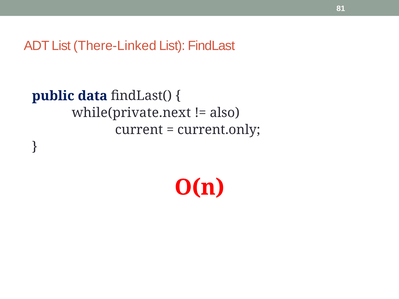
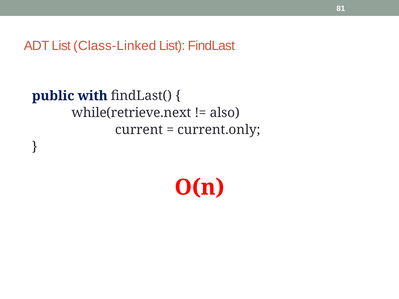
There-Linked: There-Linked -> Class-Linked (115, 46)
data: data -> with (93, 96)
while(private.next: while(private.next -> while(retrieve.next (132, 113)
